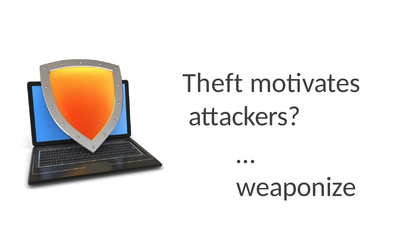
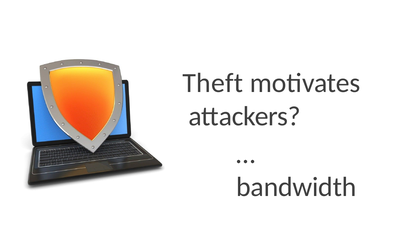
weaponize: weaponize -> bandwidth (296, 188)
